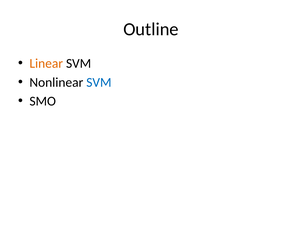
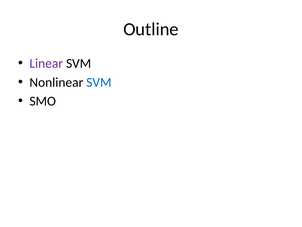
Linear colour: orange -> purple (46, 63)
